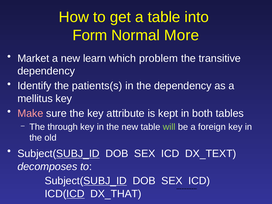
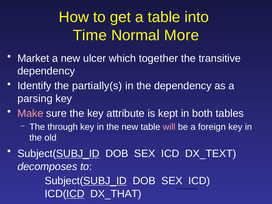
Form: Form -> Time (90, 35)
learn: learn -> ulcer (95, 58)
problem: problem -> together (158, 58)
patients(s: patients(s -> partially(s (97, 86)
mellitus: mellitus -> parsing (35, 99)
will colour: light green -> pink (169, 127)
